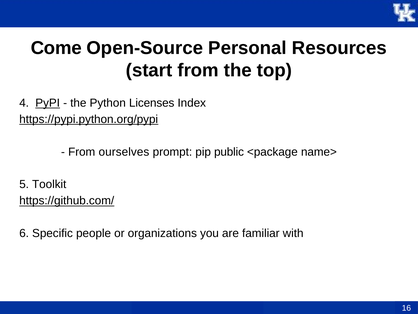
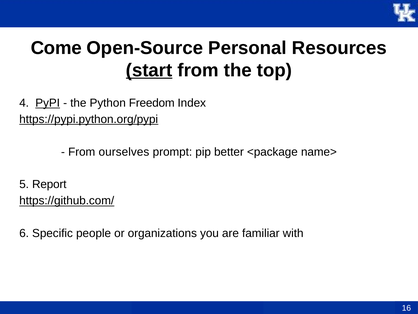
start underline: none -> present (149, 70)
Licenses: Licenses -> Freedom (152, 103)
public: public -> better (229, 152)
Toolkit: Toolkit -> Report (49, 184)
